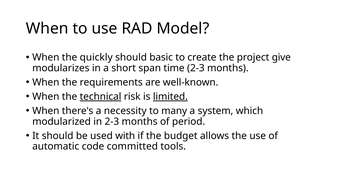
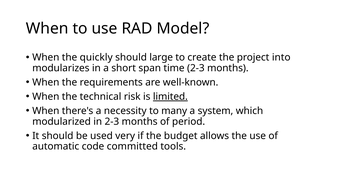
basic: basic -> large (161, 57)
give: give -> into (281, 57)
technical underline: present -> none (101, 97)
with: with -> very (125, 136)
